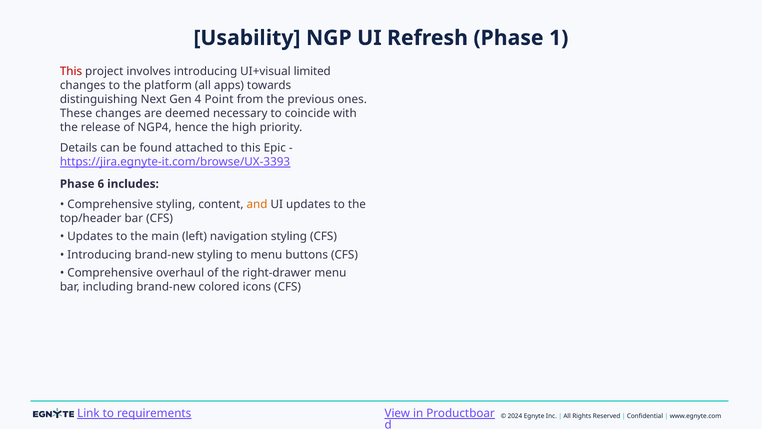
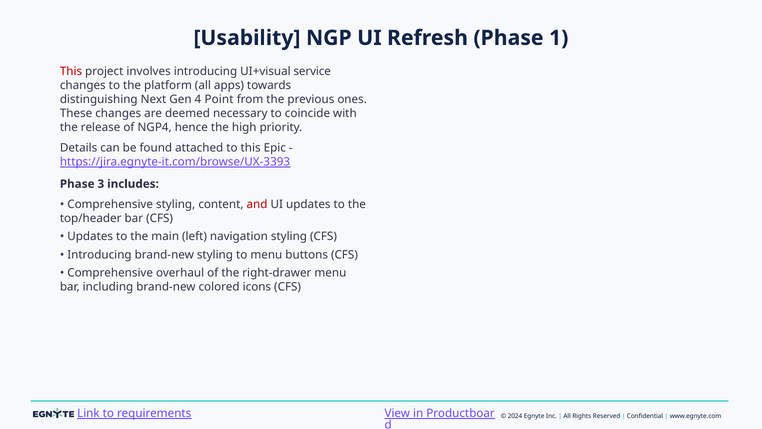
limited: limited -> service (312, 71)
6: 6 -> 3 (101, 184)
and colour: orange -> red (257, 204)
